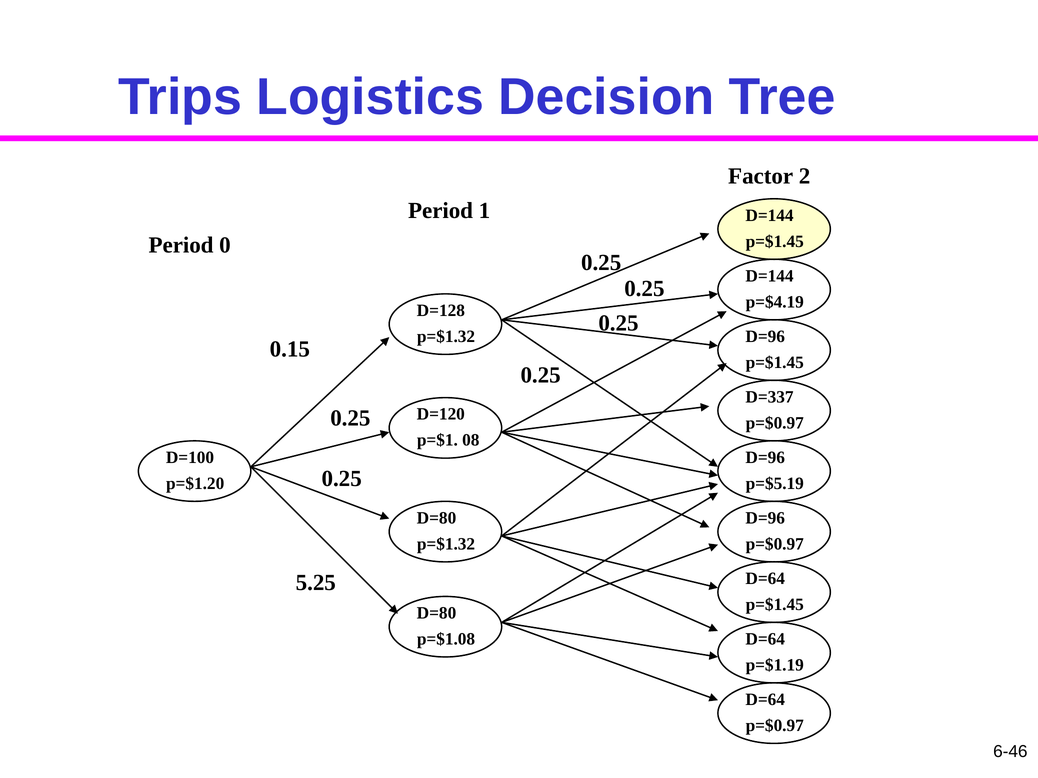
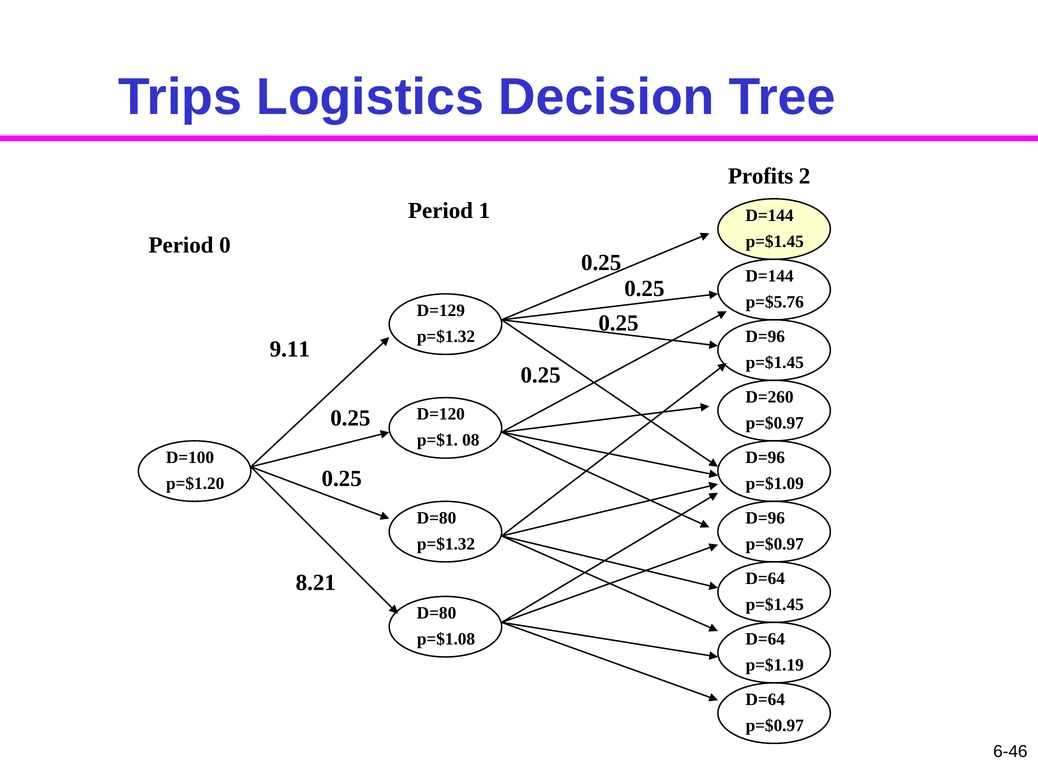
Factor: Factor -> Profits (761, 176)
p=$4.19: p=$4.19 -> p=$5.76 (775, 302)
D=128: D=128 -> D=129 (441, 311)
0.15: 0.15 -> 9.11 (290, 349)
D=337: D=337 -> D=260 (770, 397)
p=$5.19: p=$5.19 -> p=$1.09 (775, 484)
5.25: 5.25 -> 8.21 (316, 583)
